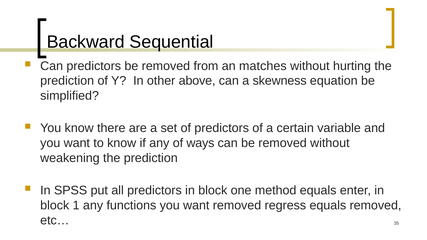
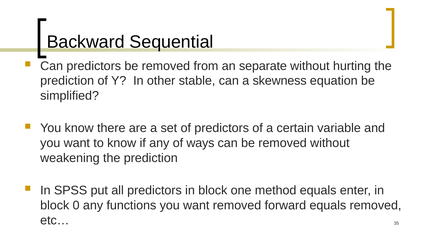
matches: matches -> separate (263, 66)
above: above -> stable (197, 81)
1: 1 -> 0 (76, 206)
regress: regress -> forward (285, 206)
